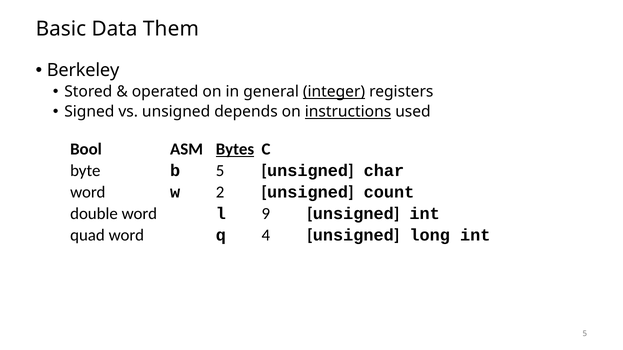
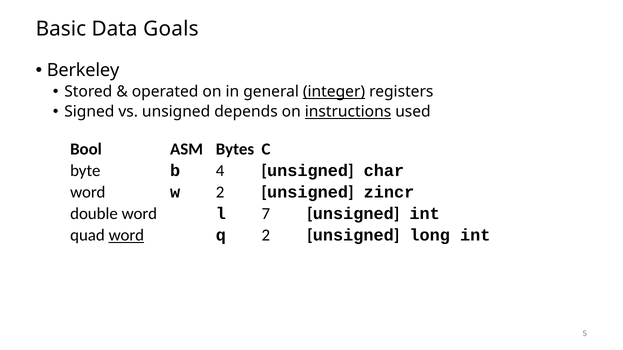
Them: Them -> Goals (171, 29)
Bytes underline: present -> none (235, 149)
b 5: 5 -> 4 (220, 171)
count: count -> zincr (389, 192)
9: 9 -> 7 (266, 214)
word underline: none -> present (126, 235)
q 4: 4 -> 2 (266, 235)
